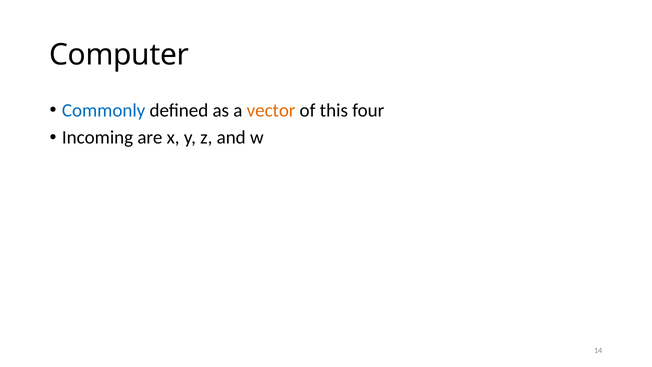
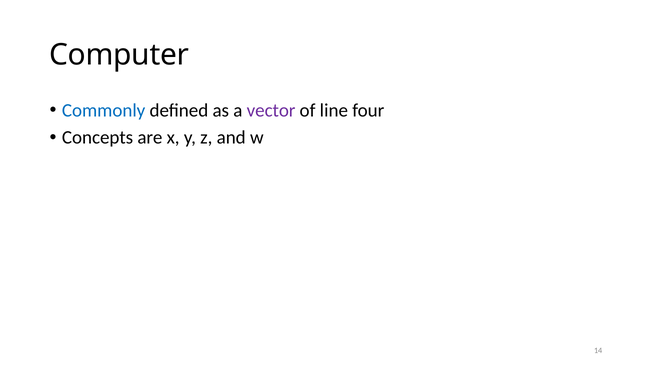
vector colour: orange -> purple (271, 110)
this: this -> line (334, 110)
Incoming: Incoming -> Concepts (98, 138)
